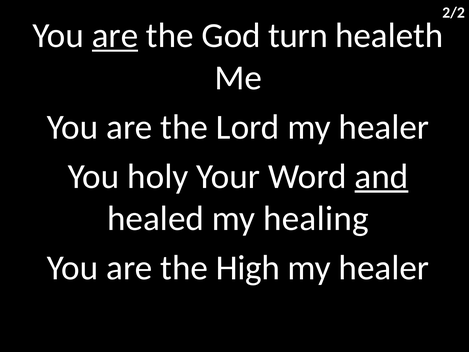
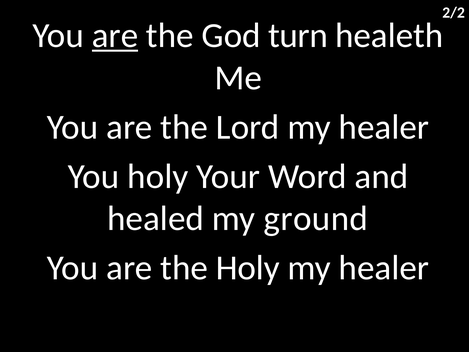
and underline: present -> none (382, 176)
healing: healing -> ground (316, 218)
the High: High -> Holy (248, 268)
